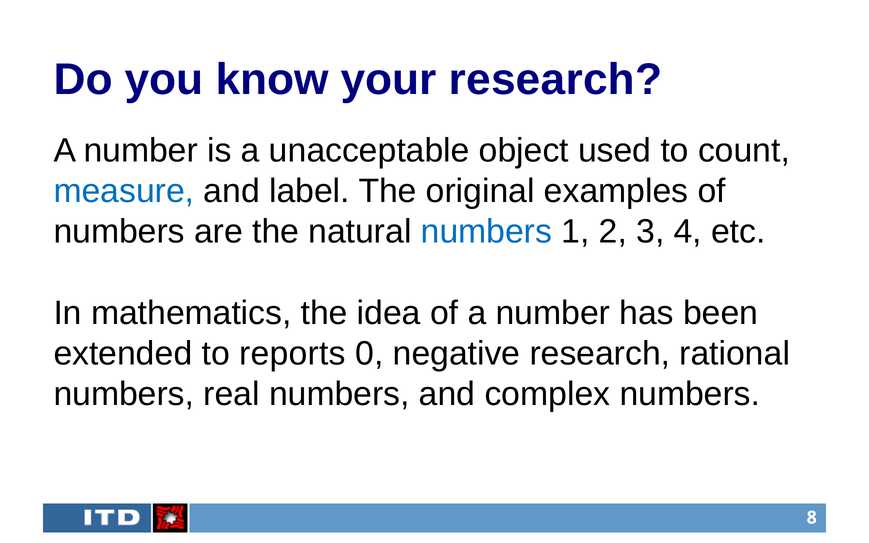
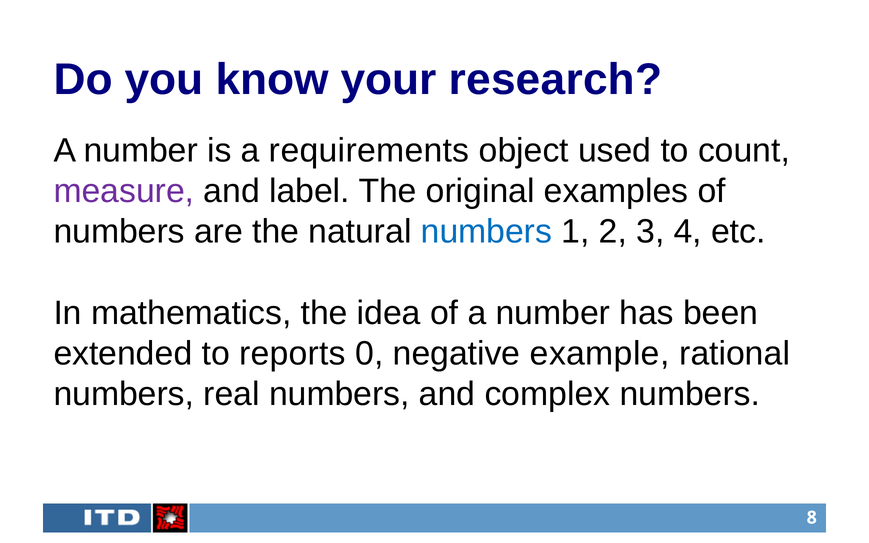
unacceptable: unacceptable -> requirements (369, 151)
measure colour: blue -> purple (124, 191)
negative research: research -> example (600, 354)
